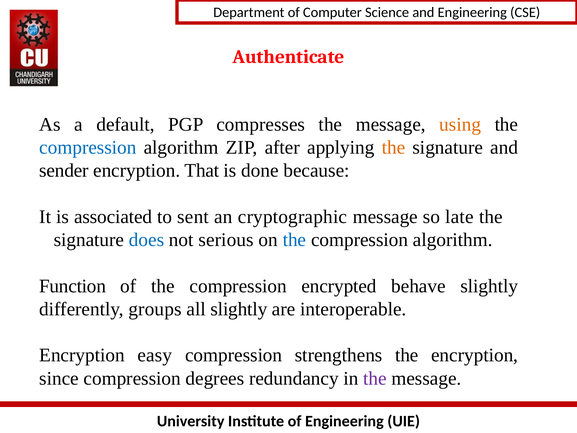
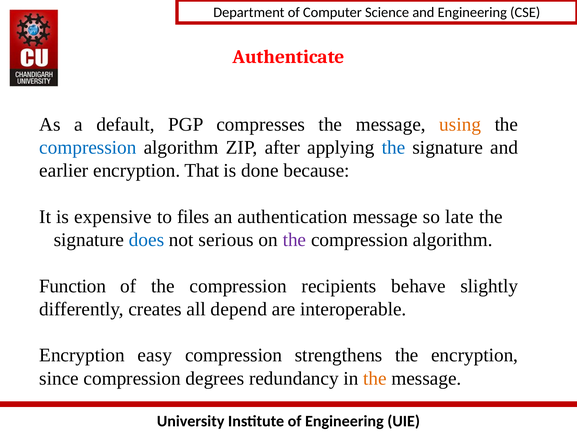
the colour: orange -> blue (393, 147)
sender: sender -> earlier (64, 170)
associated: associated -> expensive (113, 217)
sent: sent -> files (193, 217)
cryptographic: cryptographic -> authentication (293, 217)
the colour: blue -> purple (294, 240)
encrypted: encrypted -> recipients (339, 286)
groups: groups -> creates (155, 309)
all slightly: slightly -> depend (239, 309)
the colour: purple -> orange (375, 378)
